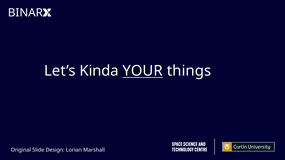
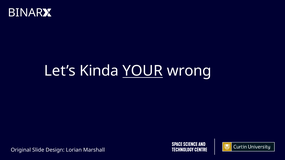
things: things -> wrong (189, 71)
